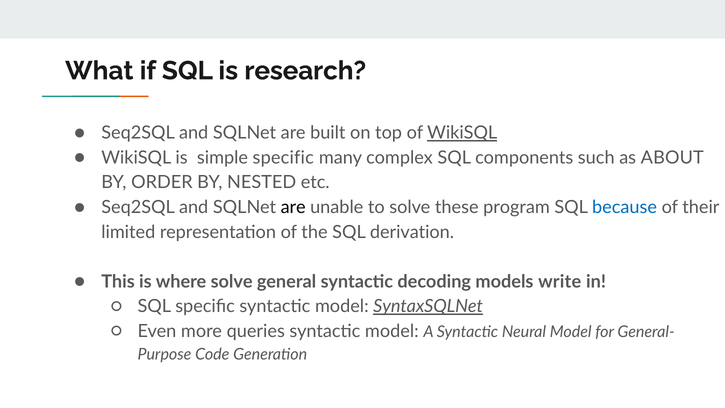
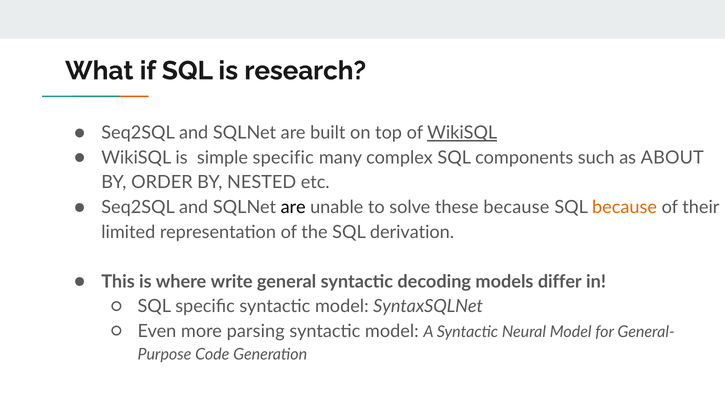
these program: program -> because (516, 207)
because colour: blue -> orange (625, 207)
where solve: solve -> write (232, 282)
write: write -> differ (560, 282)
SyntaxSQLNet underline: present -> none (428, 306)
queries: queries -> parsing (256, 331)
